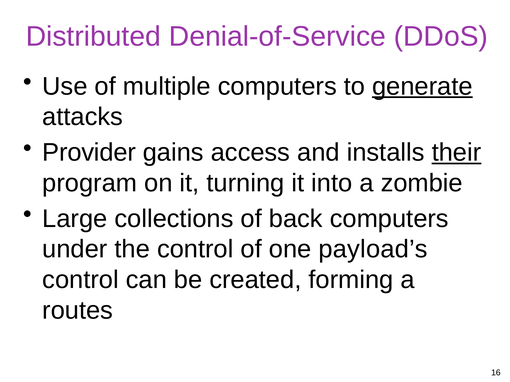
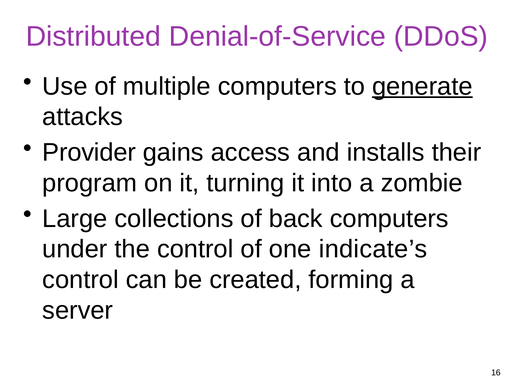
their underline: present -> none (456, 153)
payload’s: payload’s -> indicate’s (373, 250)
routes: routes -> server (78, 311)
